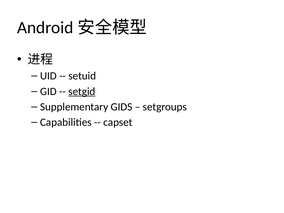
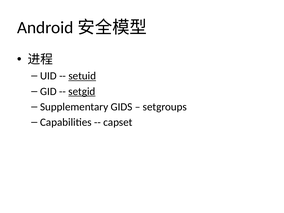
setuid underline: none -> present (82, 76)
